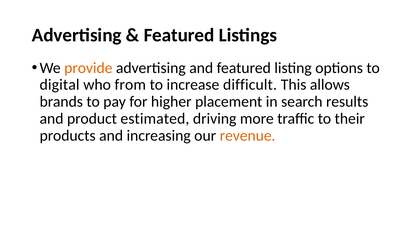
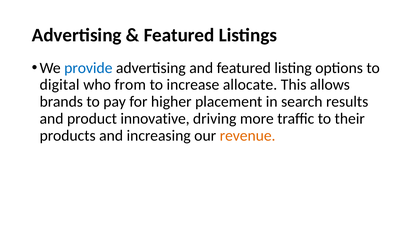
provide colour: orange -> blue (88, 68)
difficult: difficult -> allocate (250, 85)
estimated: estimated -> innovative (155, 118)
